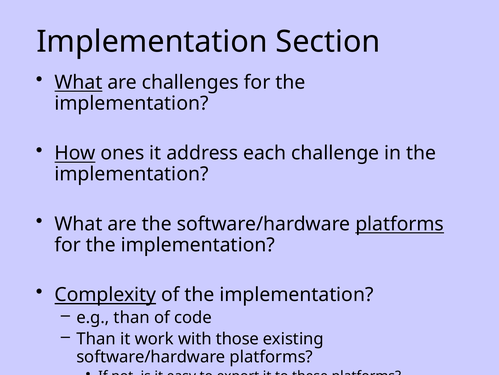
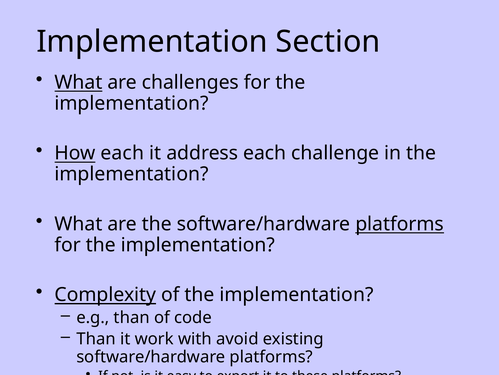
How ones: ones -> each (122, 153)
those: those -> avoid (237, 338)
